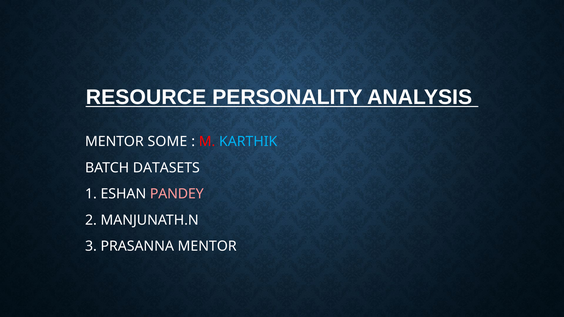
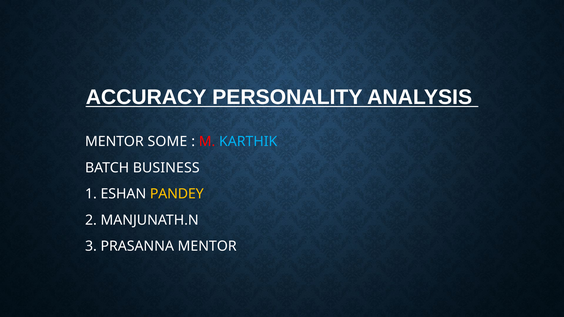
RESOURCE: RESOURCE -> ACCURACY (146, 97)
DATASETS: DATASETS -> BUSINESS (166, 168)
PANDEY colour: pink -> yellow (177, 194)
